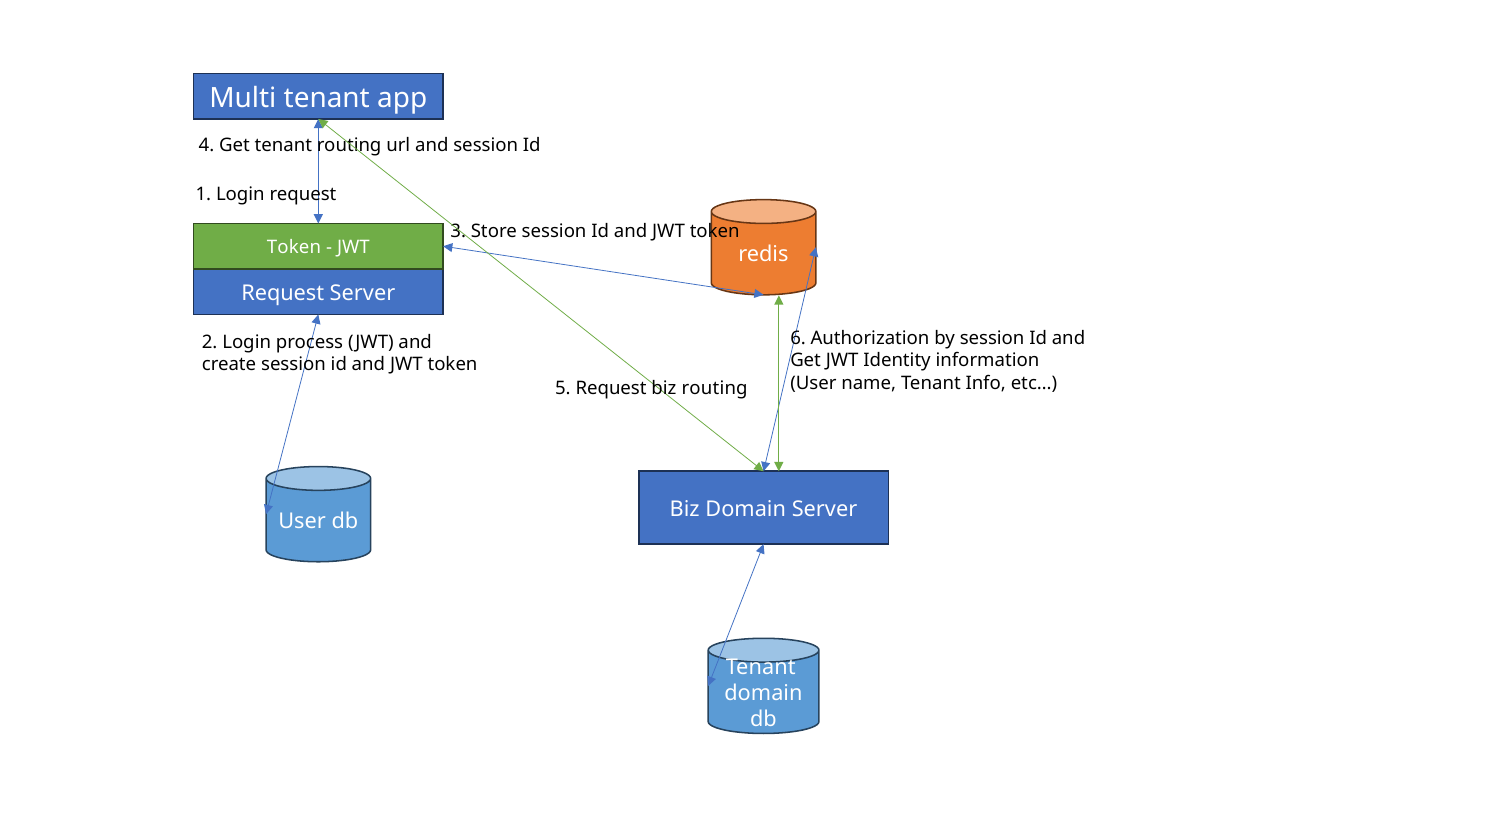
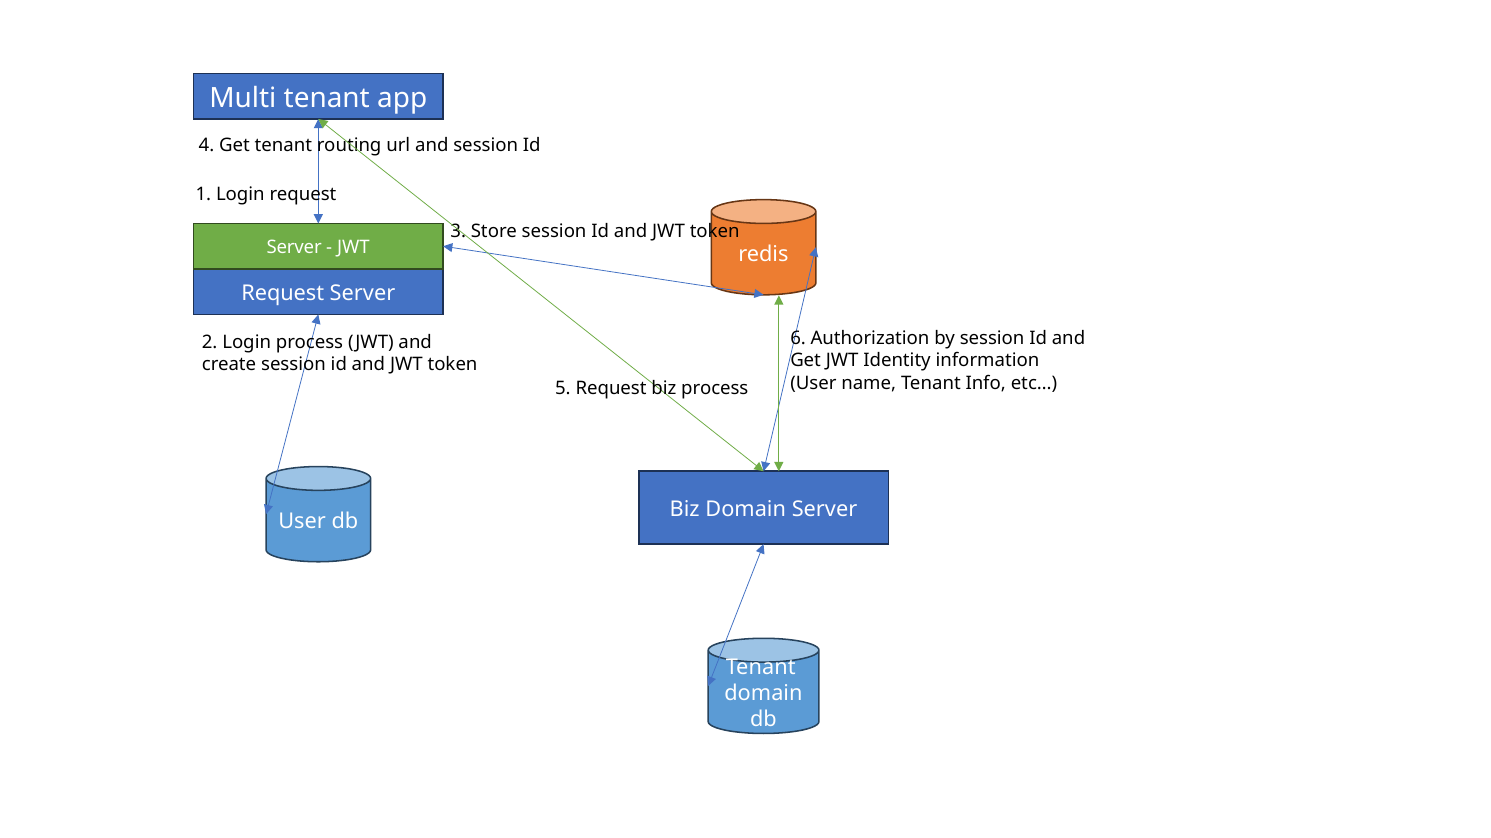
Token: Token -> Server (294, 248)
biz routing: routing -> process (715, 389)
